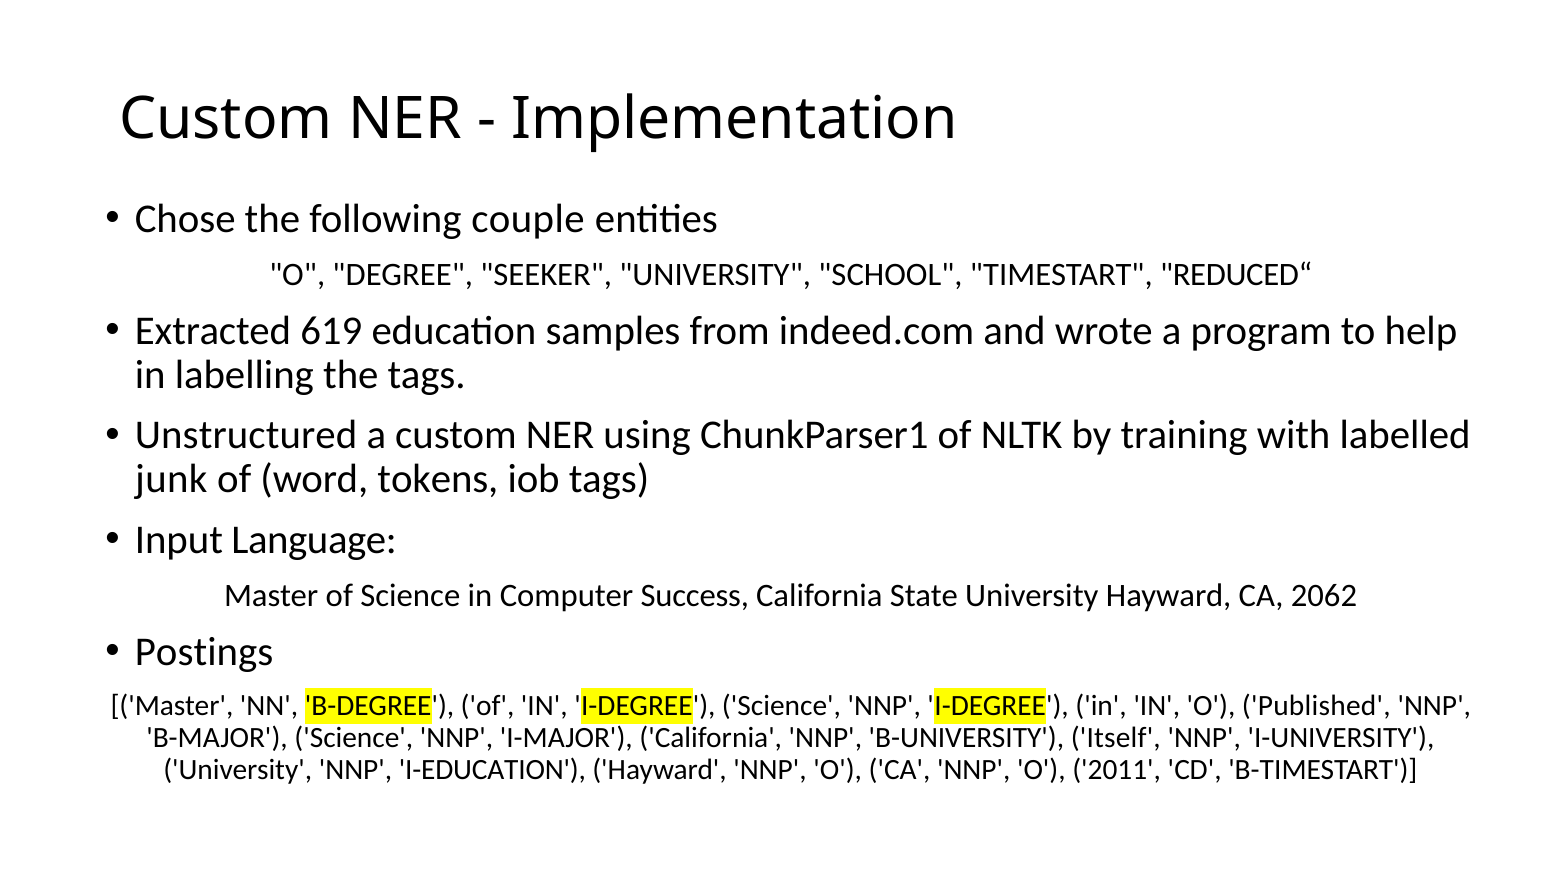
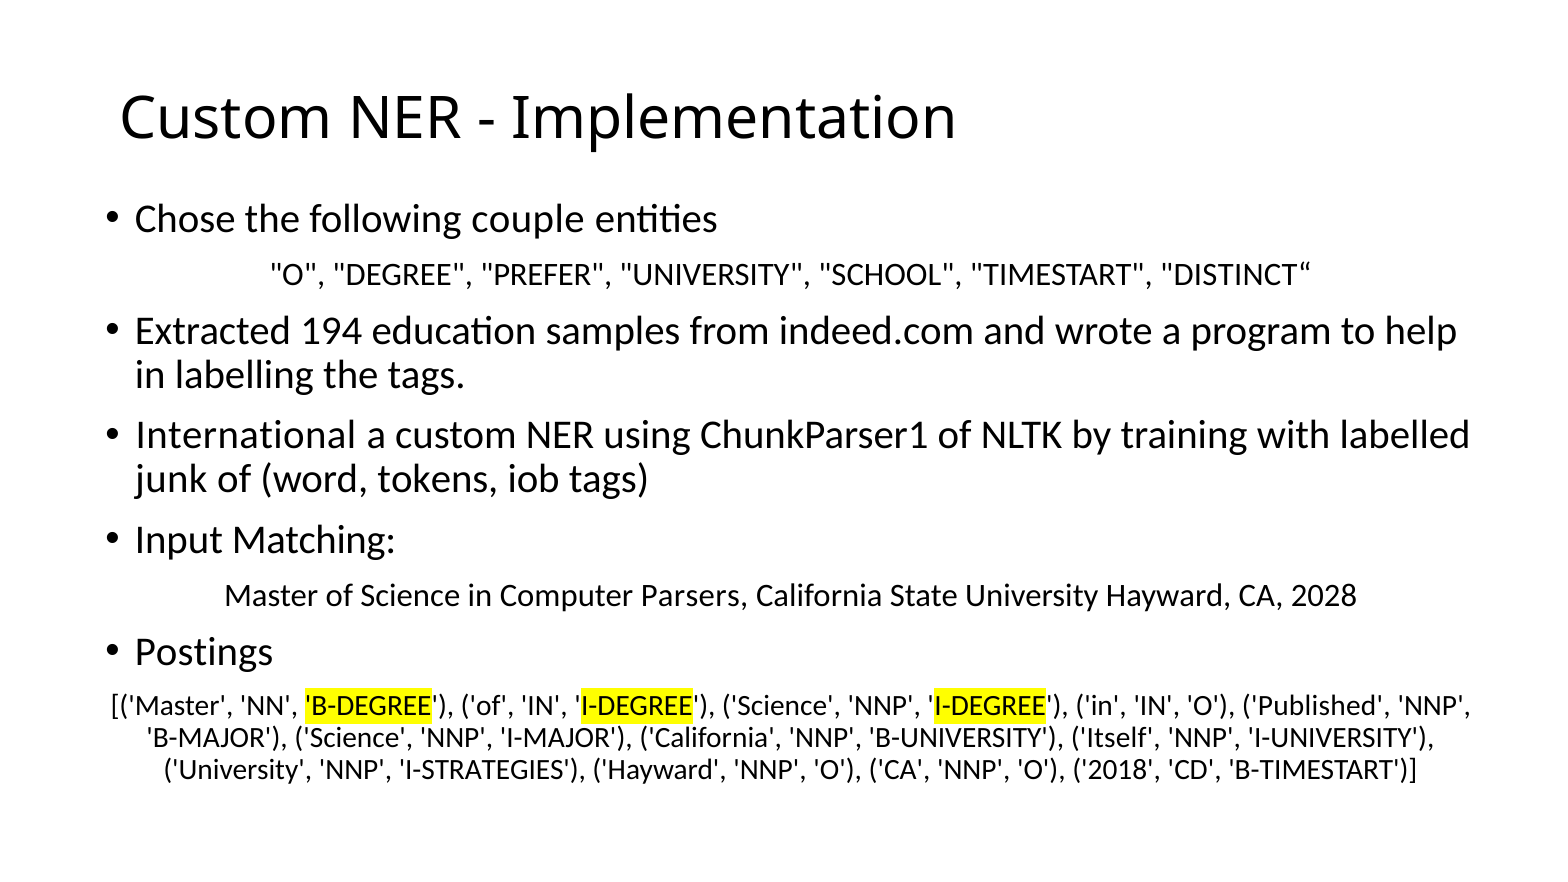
SEEKER: SEEKER -> PREFER (546, 275)
REDUCED“: REDUCED“ -> DISTINCT“ (1236, 275)
619: 619 -> 194 (331, 331)
Unstructured: Unstructured -> International (246, 435)
Language: Language -> Matching (314, 540)
Success: Success -> Parsers (695, 596)
2062: 2062 -> 2028 (1324, 596)
I-EDUCATION: I-EDUCATION -> I-STRATEGIES (492, 770)
2011: 2011 -> 2018 (1117, 770)
